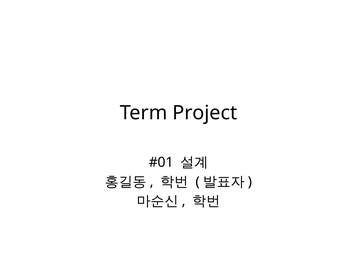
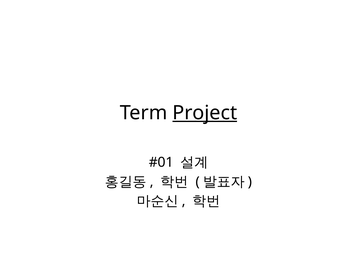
Project underline: none -> present (205, 113)
